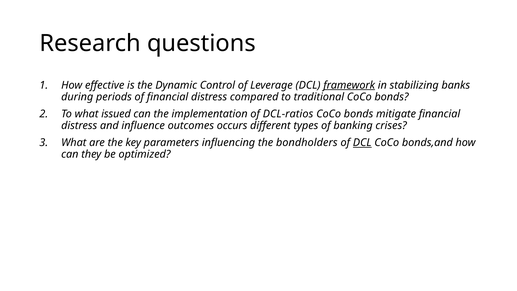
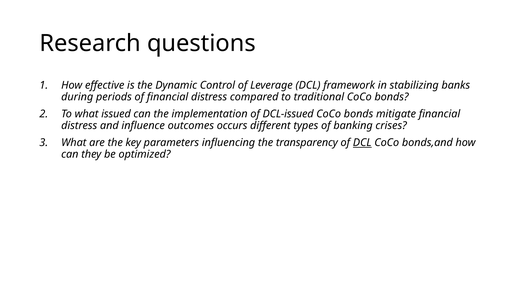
framework underline: present -> none (349, 85)
DCL-ratios: DCL-ratios -> DCL-issued (288, 114)
bondholders: bondholders -> transparency (307, 142)
